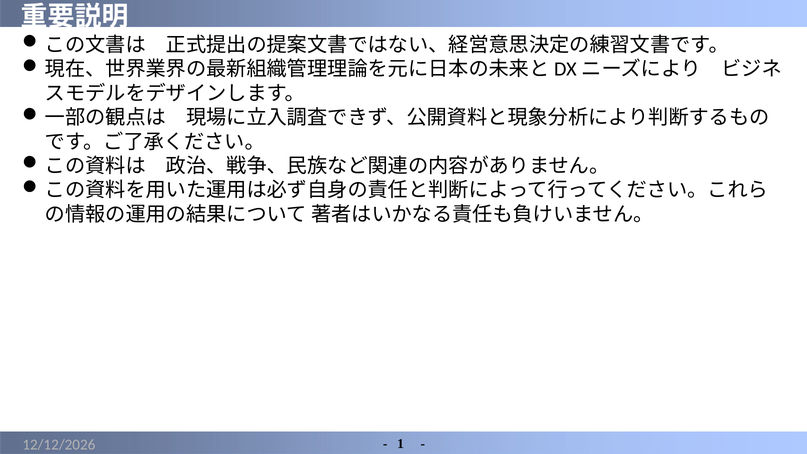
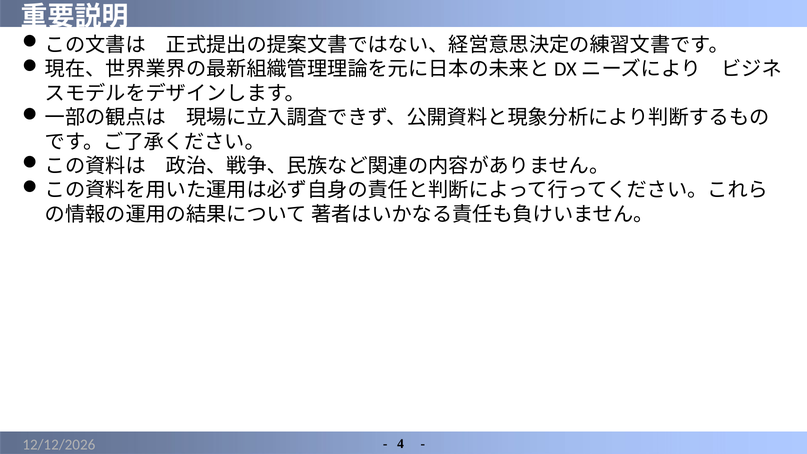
1: 1 -> 4 (401, 444)
